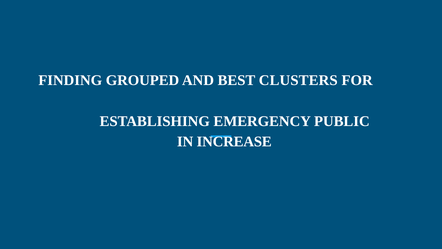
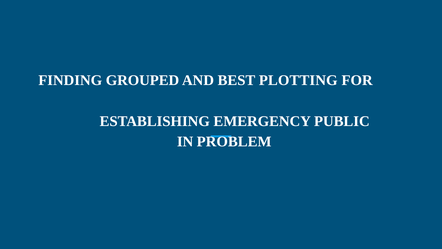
CLUSTERS: CLUSTERS -> PLOTTING (298, 80)
INCREASE: INCREASE -> PROBLEM (234, 141)
